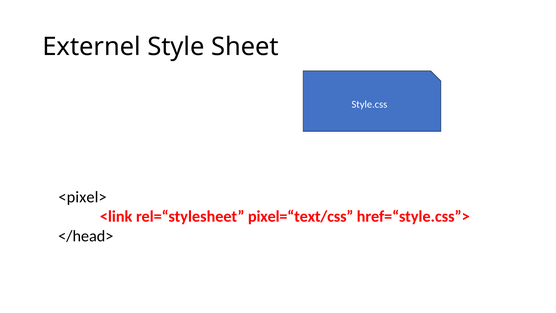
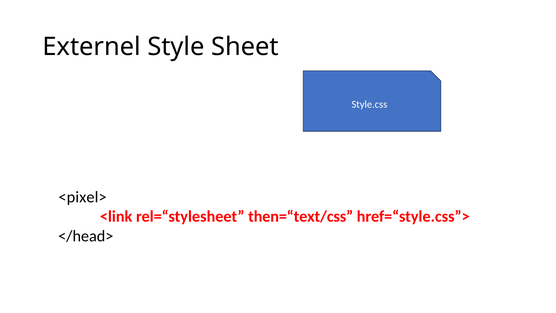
pixel=“text/css: pixel=“text/css -> then=“text/css (301, 216)
